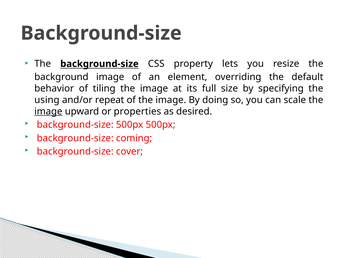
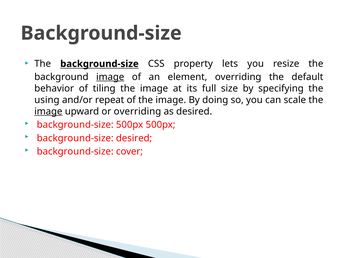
image underline: none -> present (110, 77)
or properties: properties -> overriding (137, 111)
background-size coming: coming -> desired (134, 138)
